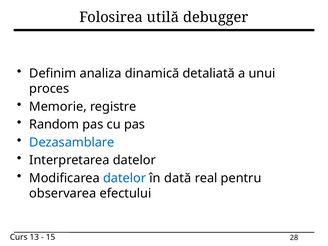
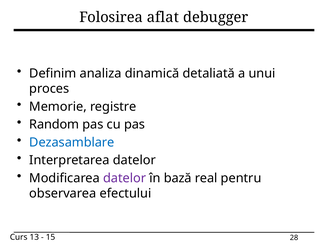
utilă: utilă -> aflat (163, 17)
datelor colour: blue -> purple (125, 178)
dată: dată -> bază (178, 178)
